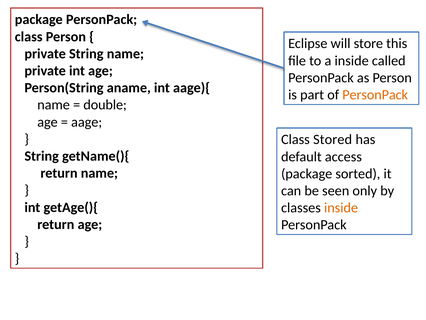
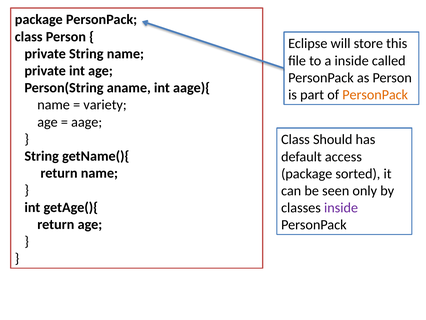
double: double -> variety (105, 105)
Stored: Stored -> Should (333, 139)
inside colour: orange -> purple (341, 208)
